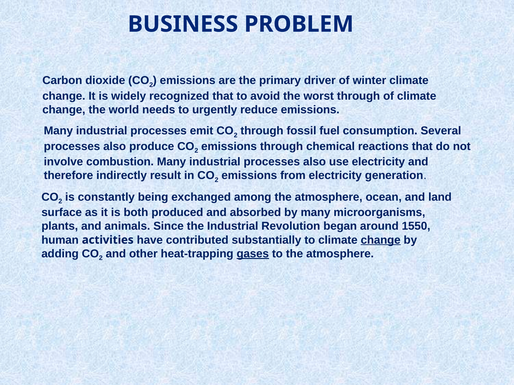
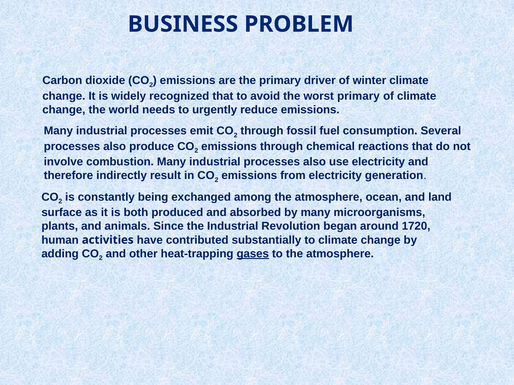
worst through: through -> primary (358, 96)
1550: 1550 -> 1720 (416, 227)
change underline: present -> none (381, 240)
